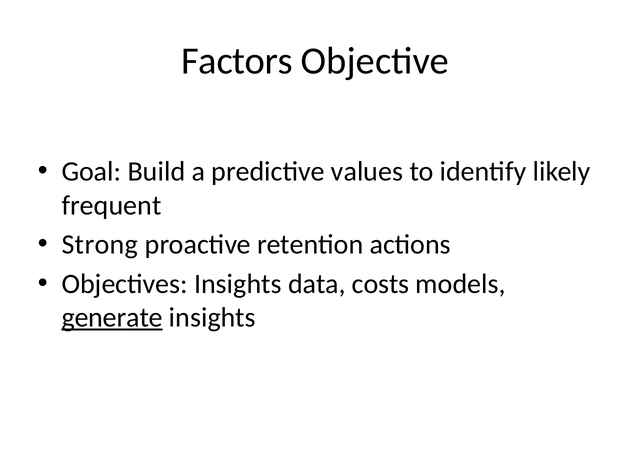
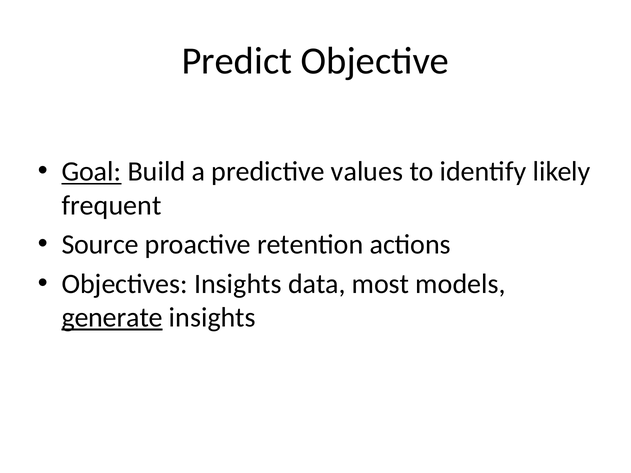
Factors: Factors -> Predict (237, 61)
Goal underline: none -> present (91, 172)
Strong: Strong -> Source (100, 245)
costs: costs -> most (381, 284)
